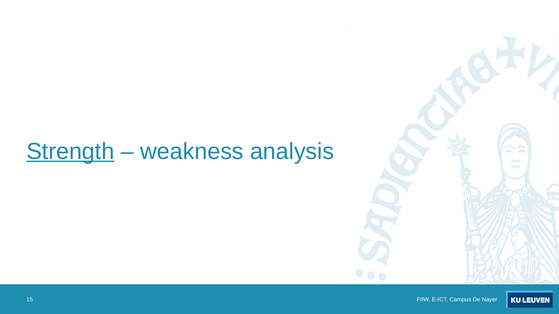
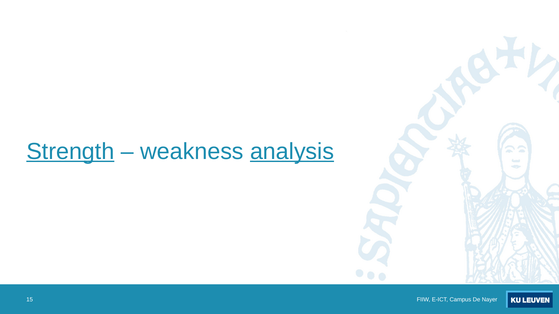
analysis underline: none -> present (292, 152)
